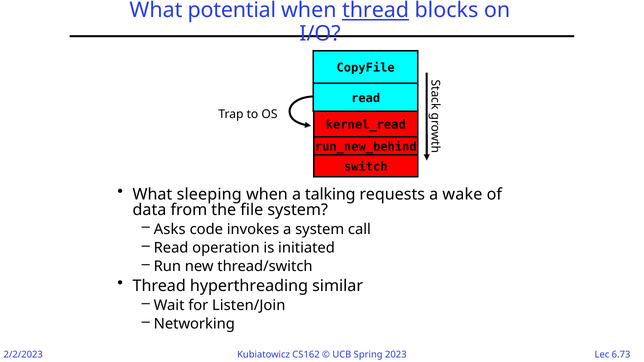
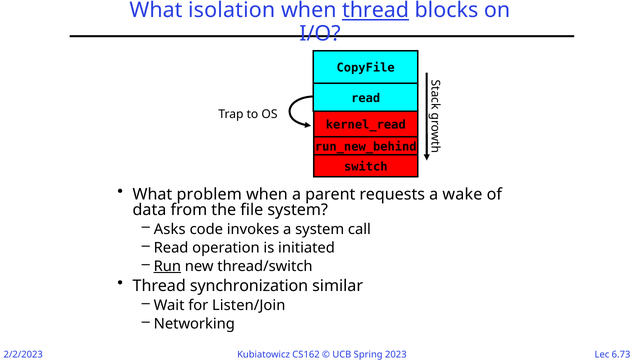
potential: potential -> isolation (232, 10)
sleeping: sleeping -> problem (209, 195)
talking: talking -> parent (330, 195)
Run underline: none -> present (167, 267)
hyperthreading: hyperthreading -> synchronization (249, 286)
